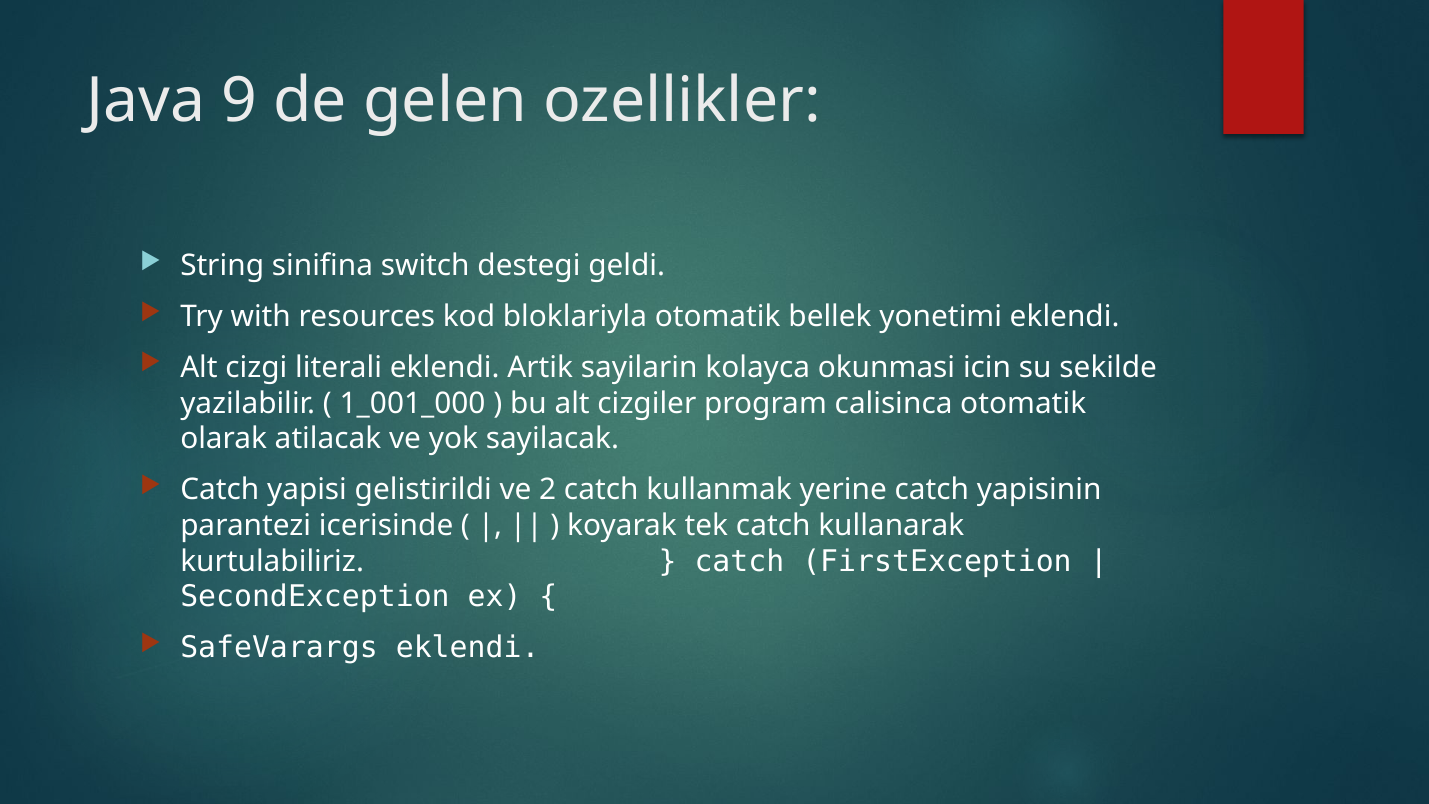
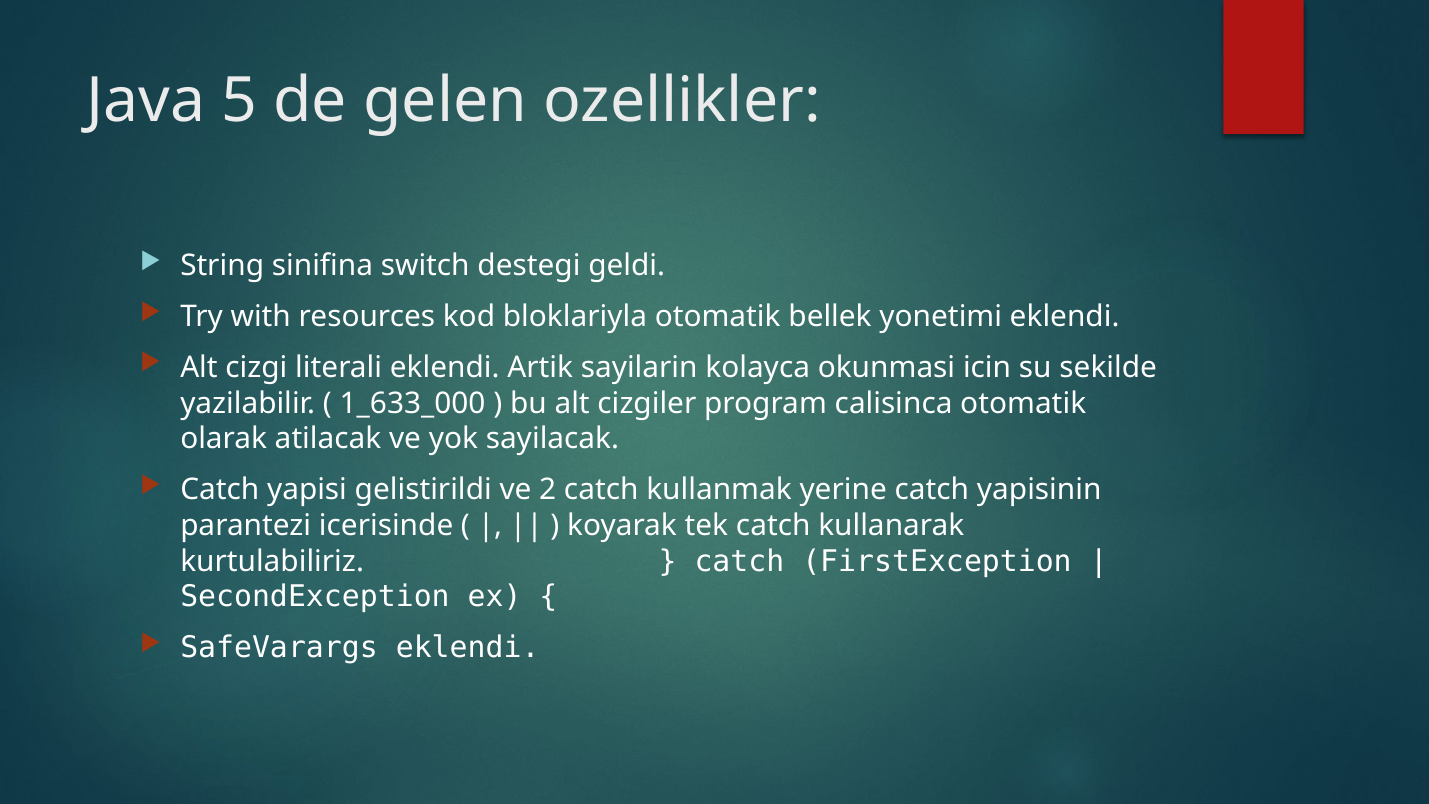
9: 9 -> 5 (239, 100)
1_001_000: 1_001_000 -> 1_633_000 (413, 403)
